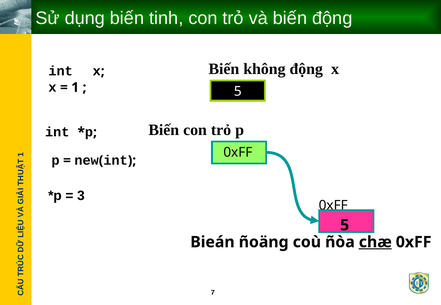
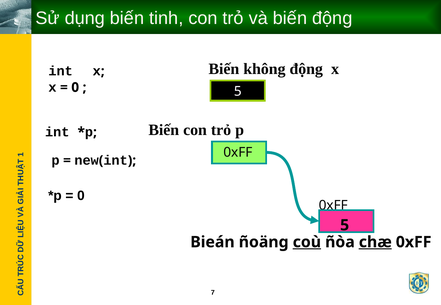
1: 1 -> 0 (75, 88)
3: 3 -> 0 (81, 196)
coù underline: none -> present (307, 242)
